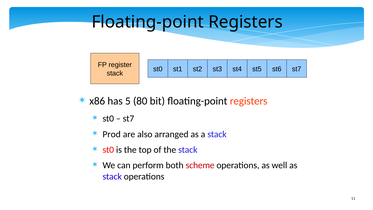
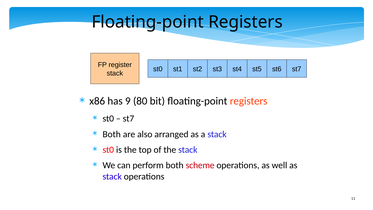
5: 5 -> 9 (128, 101)
Prod: Prod -> Both (112, 134)
